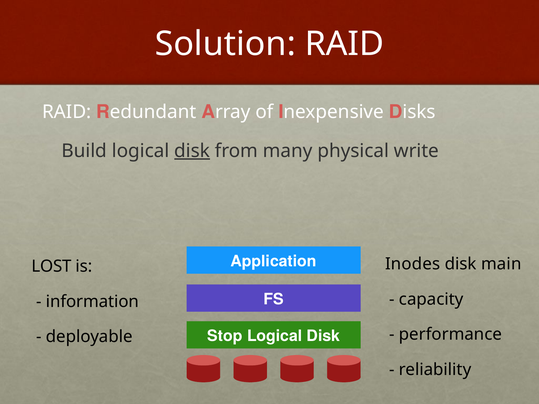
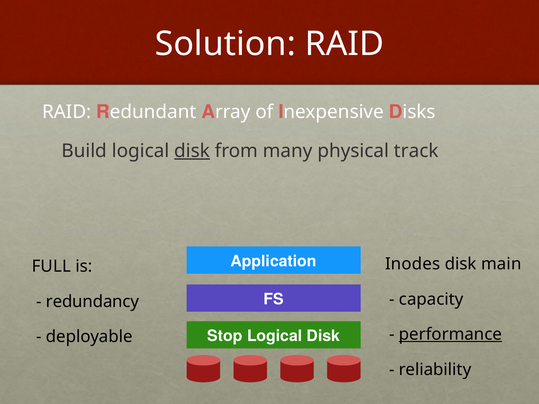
write: write -> track (416, 151)
LOST: LOST -> FULL (51, 267)
information: information -> redundancy (93, 302)
performance underline: none -> present (450, 335)
